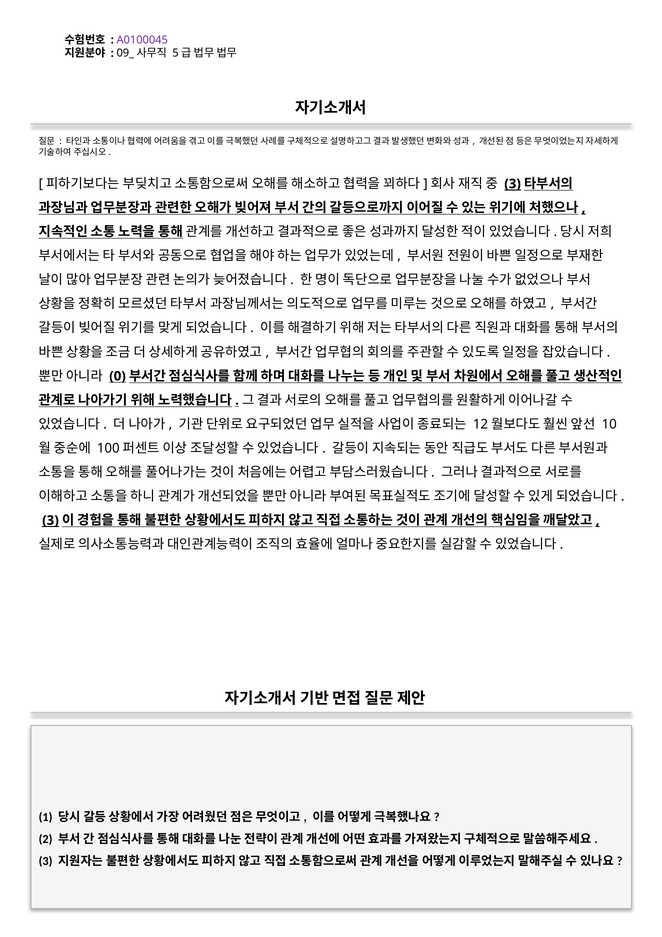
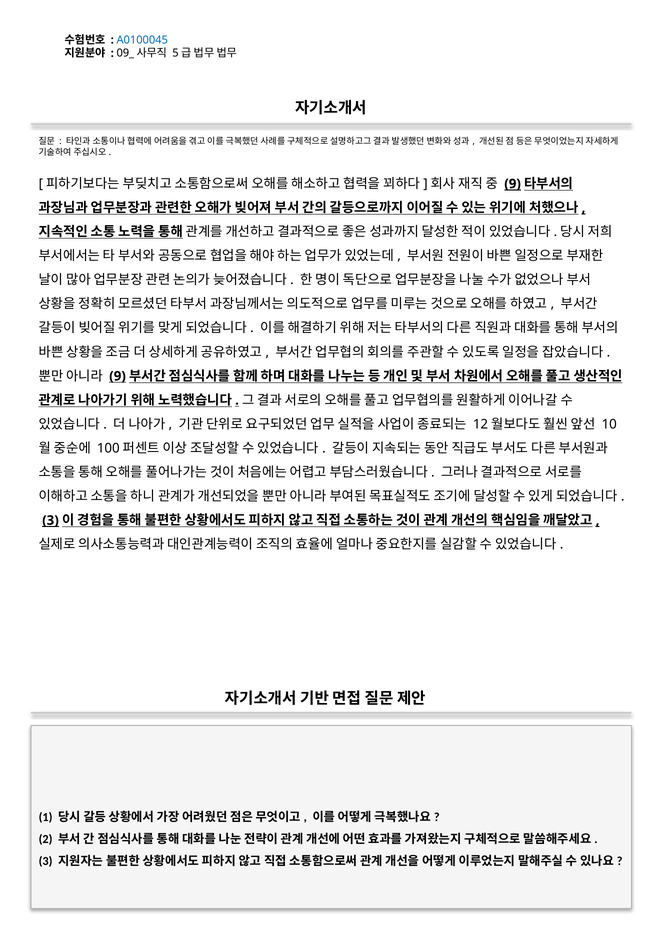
A0100045 colour: purple -> blue (142, 40)
3: 3 -> 9 (513, 184)
0: 0 -> 9 (118, 376)
